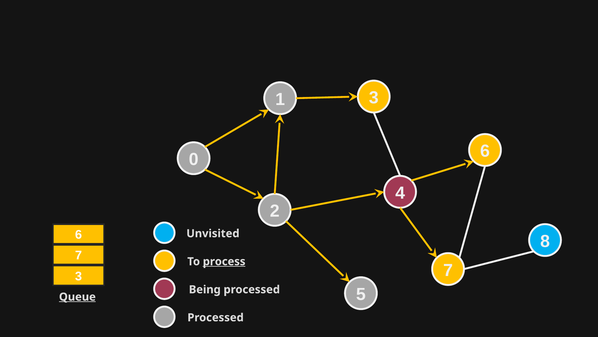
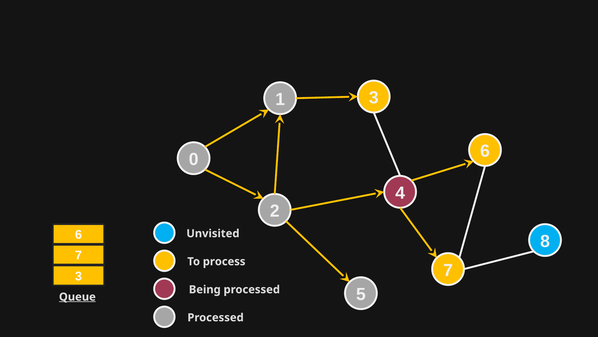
process underline: present -> none (224, 261)
